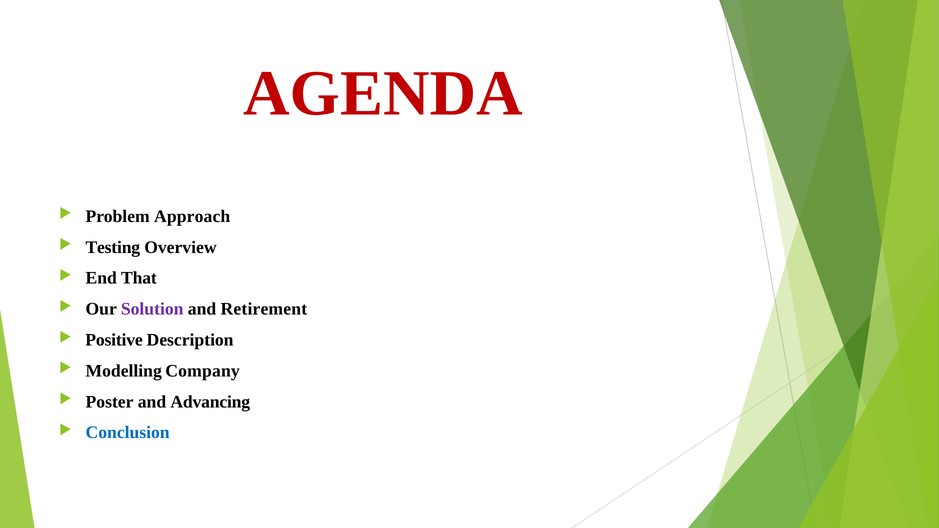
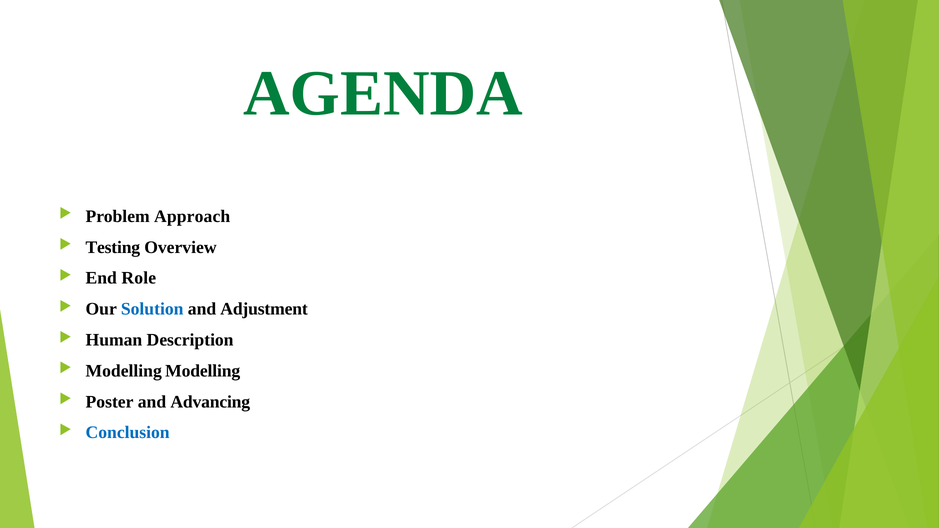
AGENDA colour: red -> green (383, 94)
That: That -> Role (139, 278)
Solution colour: purple -> blue (152, 309)
Retirement: Retirement -> Adjustment (264, 309)
Positive: Positive -> Human (114, 340)
Modelling Company: Company -> Modelling (203, 371)
